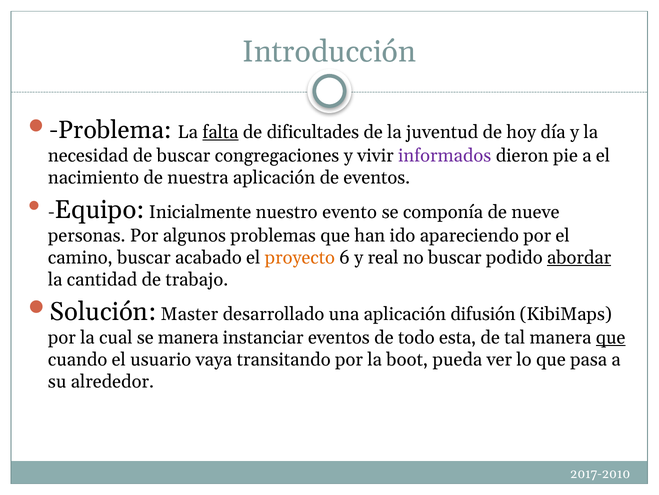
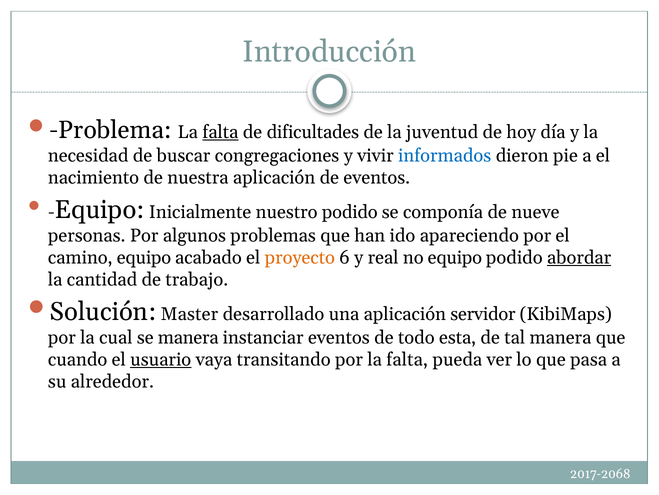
informados colour: purple -> blue (445, 155)
nuestro evento: evento -> podido (350, 212)
camino buscar: buscar -> equipo (144, 257)
no buscar: buscar -> equipo (455, 257)
difusión: difusión -> servidor (483, 313)
que underline: present -> none (611, 337)
usuario underline: none -> present (161, 359)
por la boot: boot -> falta (407, 359)
2017-2010: 2017-2010 -> 2017-2068 (600, 473)
